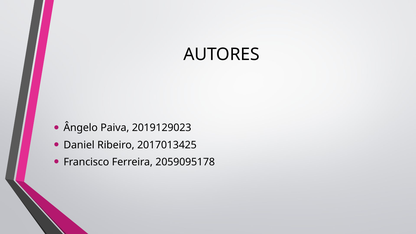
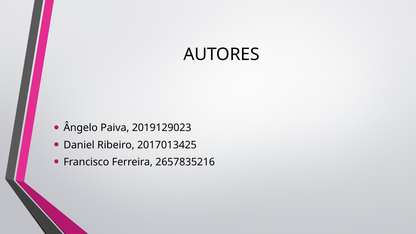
2059095178: 2059095178 -> 2657835216 (185, 162)
